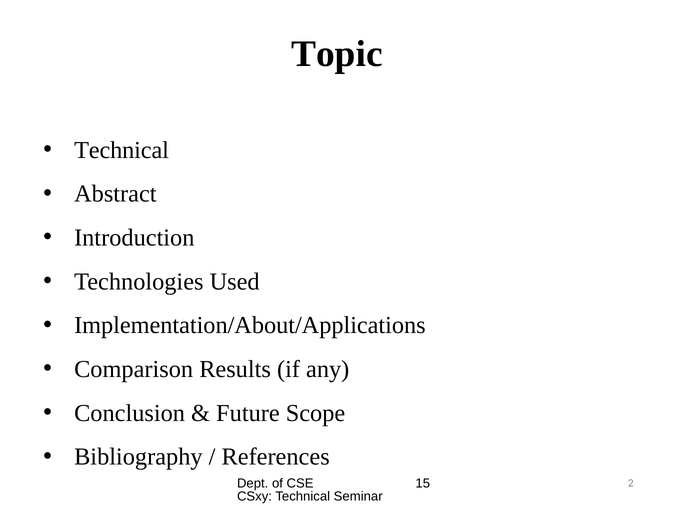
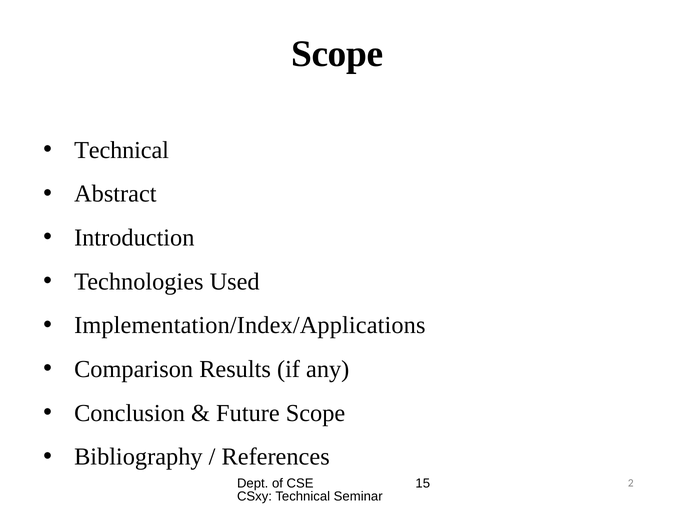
Topic: Topic -> Scope (337, 54)
Implementation/About/Applications: Implementation/About/Applications -> Implementation/Index/Applications (250, 325)
